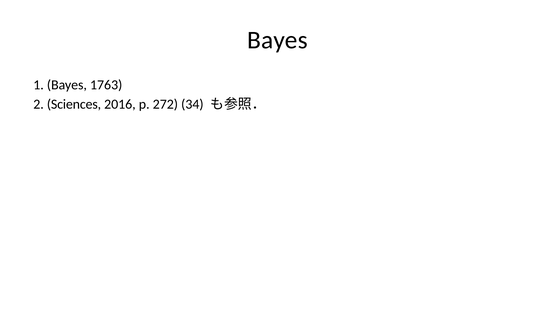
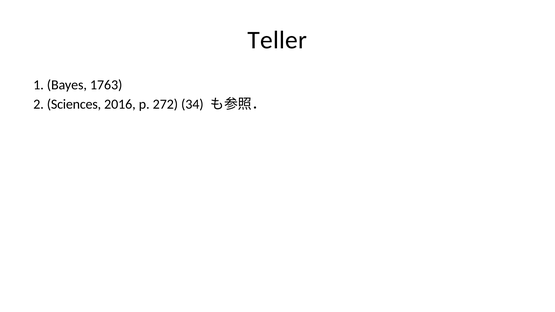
Bayes: Bayes -> Teller (277, 40)
